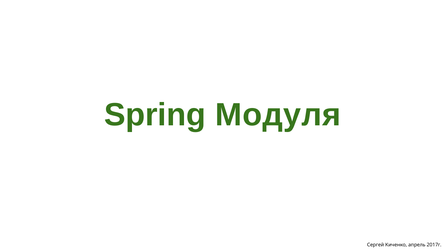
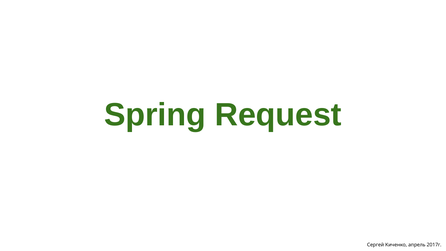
Модуля: Модуля -> Request (278, 115)
